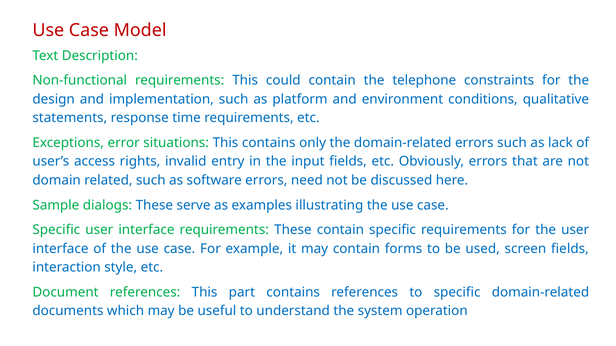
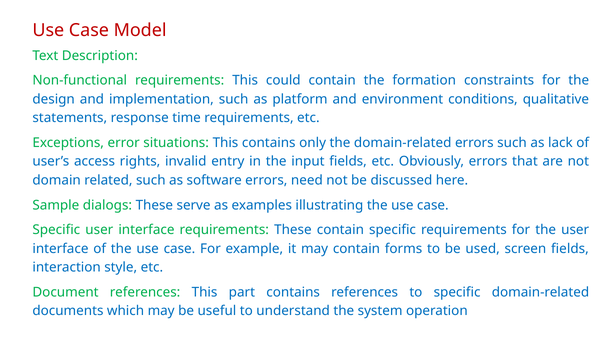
telephone: telephone -> formation (424, 80)
